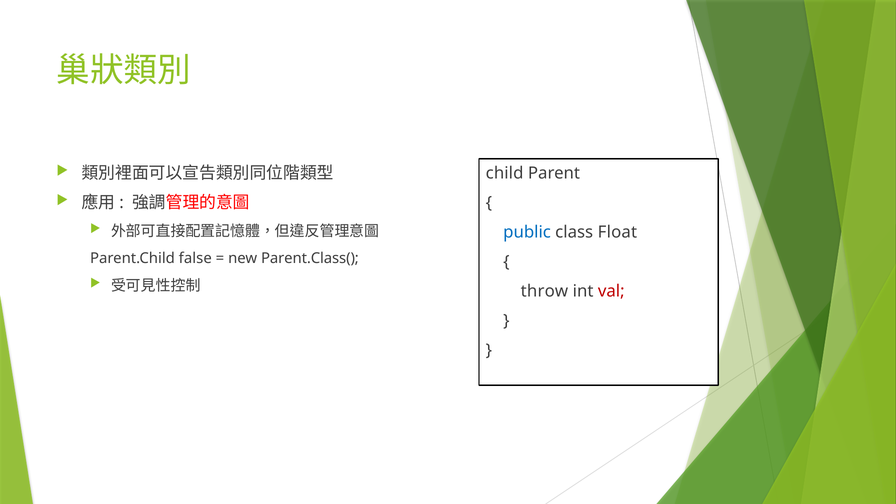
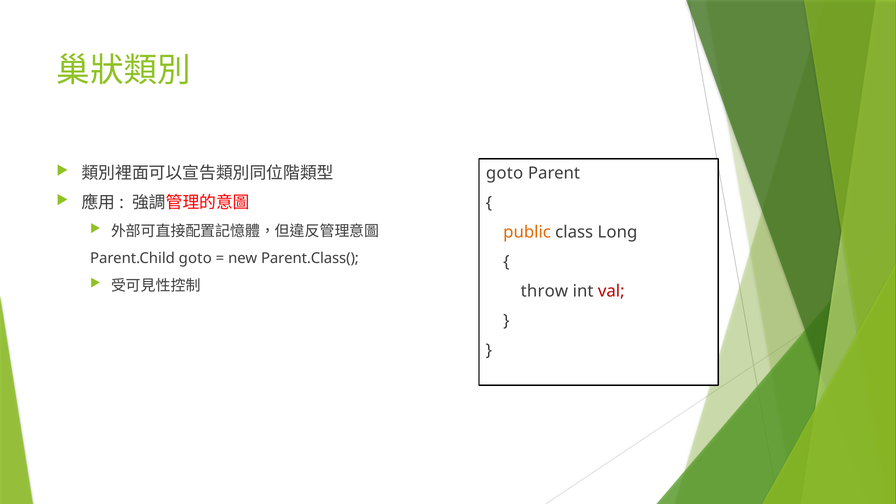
child: child -> goto (505, 173)
public colour: blue -> orange (527, 232)
Float: Float -> Long (617, 232)
Parent.Child false: false -> goto (195, 258)
